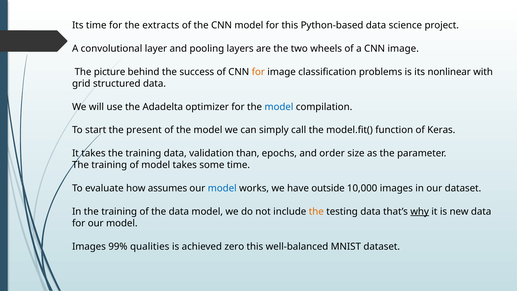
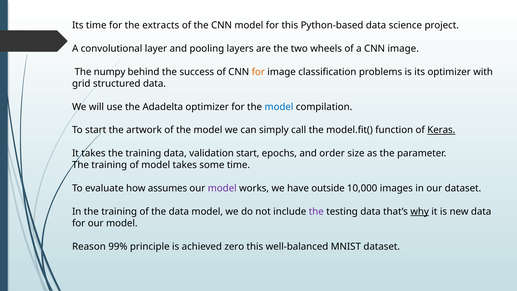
picture: picture -> numpy (110, 72)
its nonlinear: nonlinear -> optimizer (449, 72)
present: present -> artwork (144, 130)
Keras underline: none -> present (441, 130)
validation than: than -> start (248, 153)
model colour: blue -> purple (222, 188)
the colour: orange -> purple (316, 211)
Images: Images -> Reason (89, 246)
qualities: qualities -> principle (150, 246)
